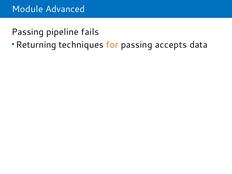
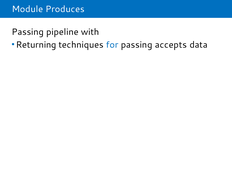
Advanced: Advanced -> Produces (65, 9)
fails: fails -> with (90, 32)
for colour: orange -> blue (112, 45)
